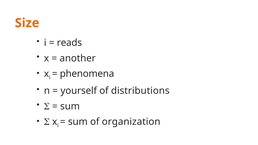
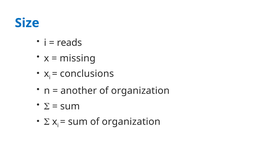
Size colour: orange -> blue (27, 23)
another: another -> missing (78, 58)
phenomena: phenomena -> conclusions (87, 74)
yourself: yourself -> another (79, 91)
distributions: distributions -> organization (140, 91)
